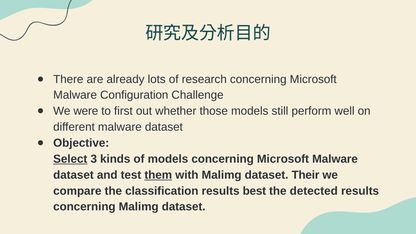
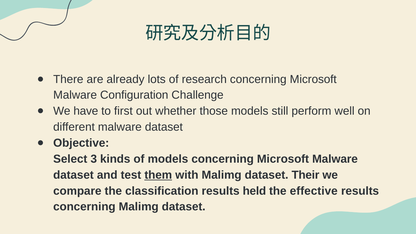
were: were -> have (86, 111)
Select underline: present -> none (70, 159)
best: best -> held (254, 191)
detected: detected -> effective (314, 191)
